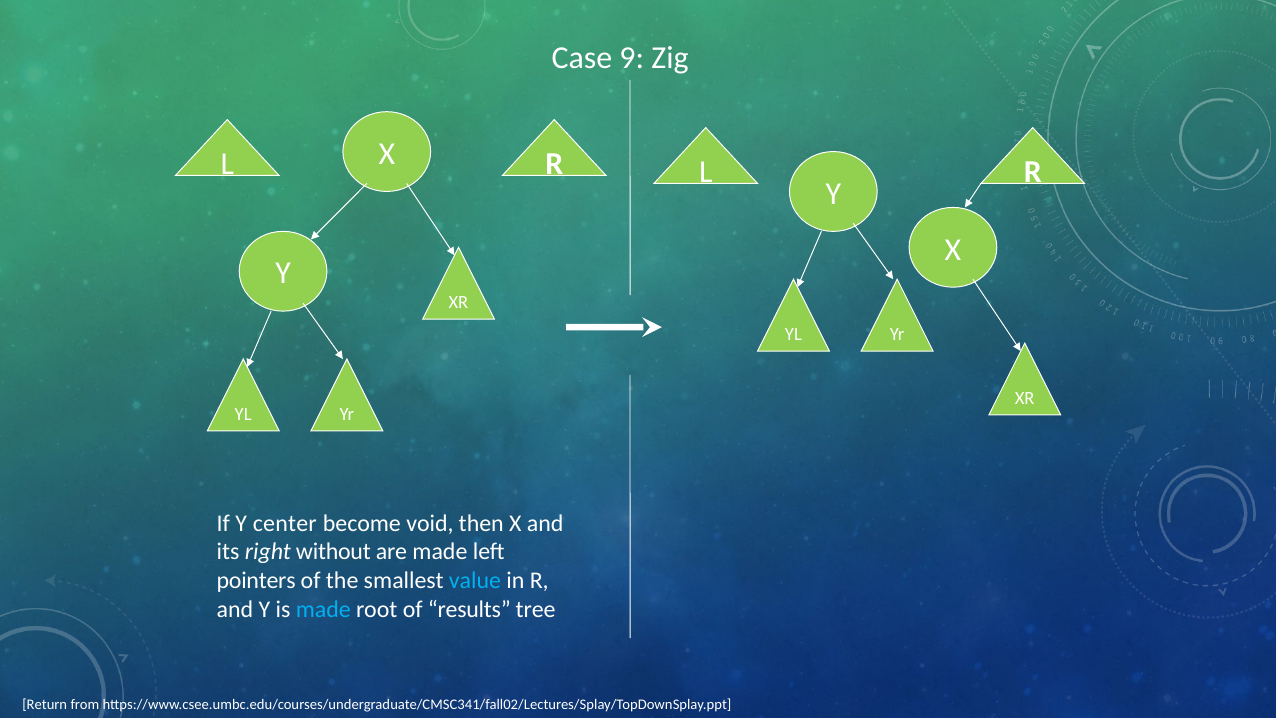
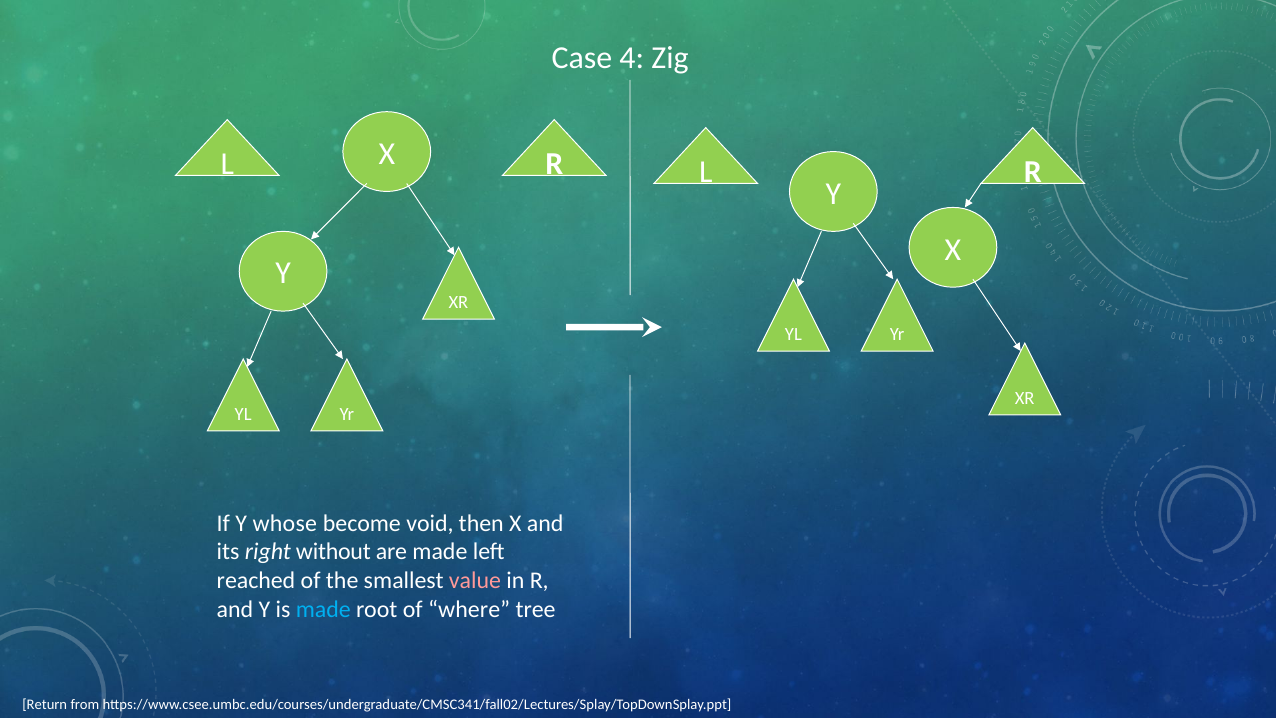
9: 9 -> 4 (632, 58)
center: center -> whose (285, 523)
pointers: pointers -> reached (256, 581)
value colour: light blue -> pink (475, 581)
results: results -> where (469, 609)
